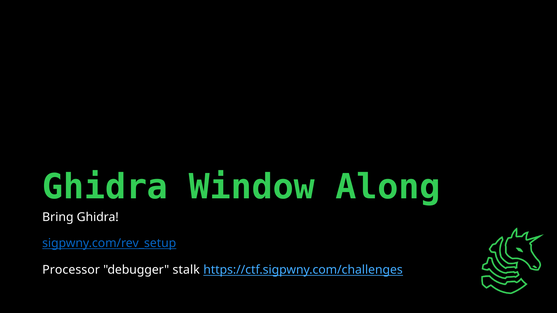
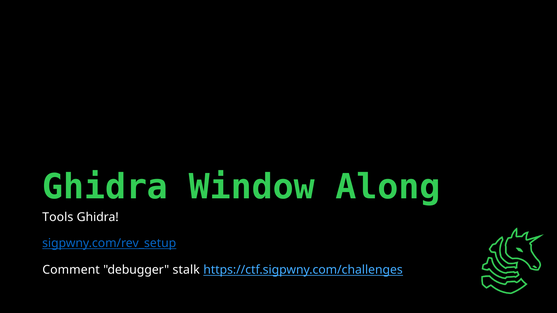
Bring: Bring -> Tools (58, 217)
Processor: Processor -> Comment (71, 270)
